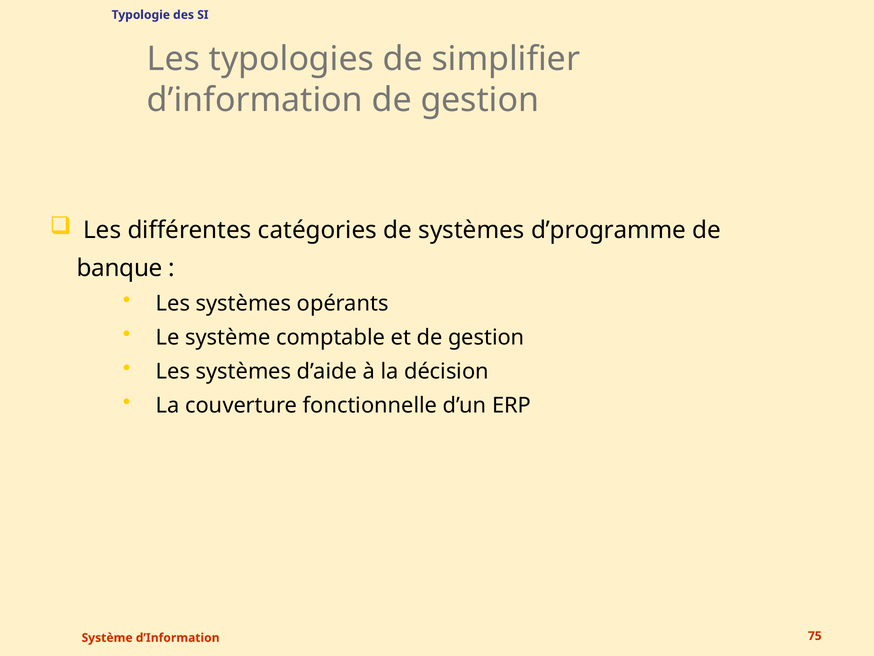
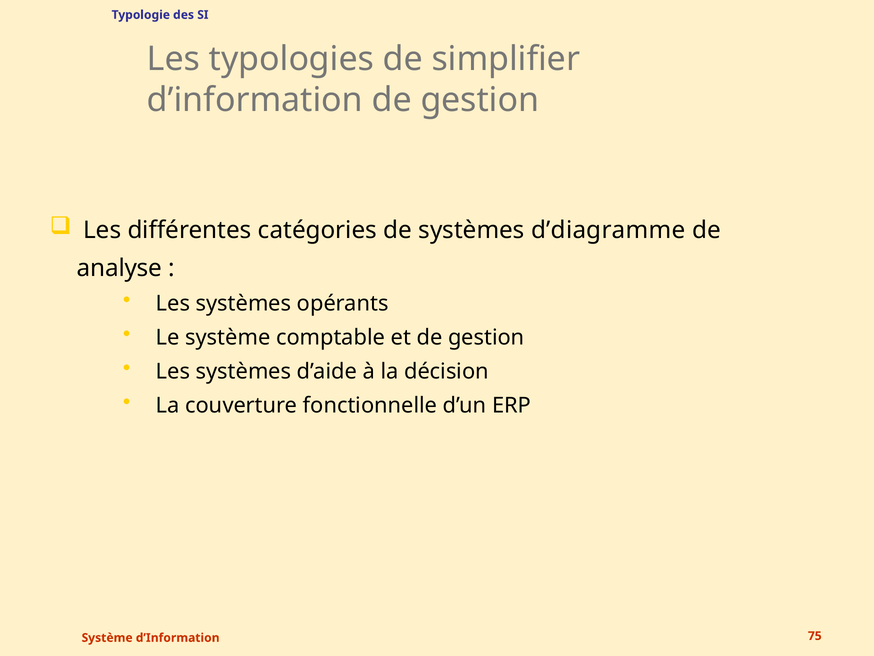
d’programme: d’programme -> d’diagramme (608, 230)
banque: banque -> analyse (120, 268)
